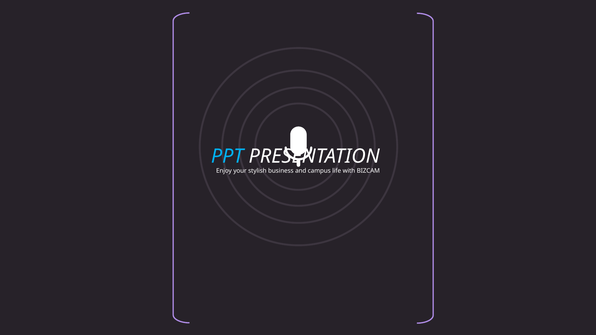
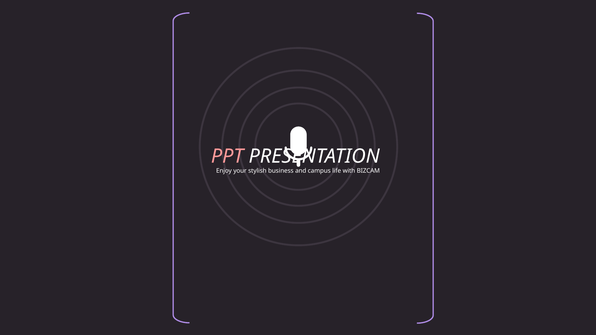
PPT colour: light blue -> pink (227, 156)
